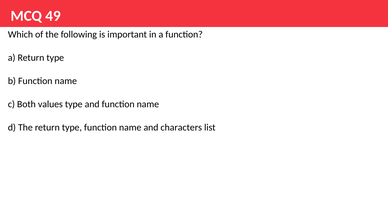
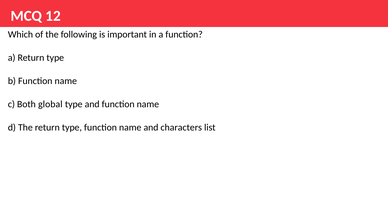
49: 49 -> 12 (53, 16)
values: values -> global (50, 104)
